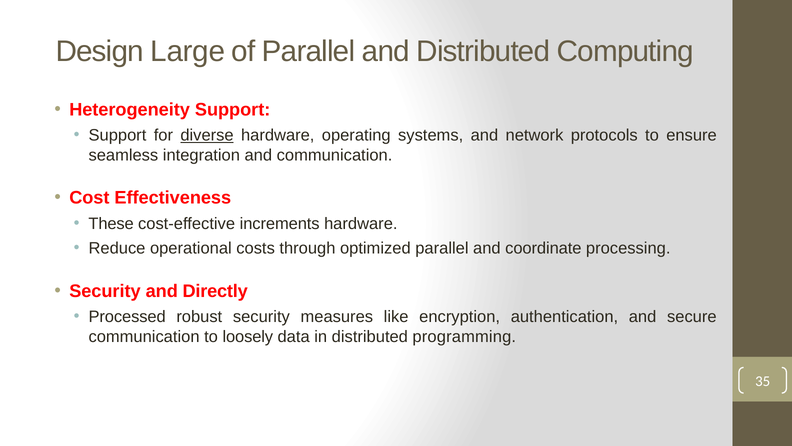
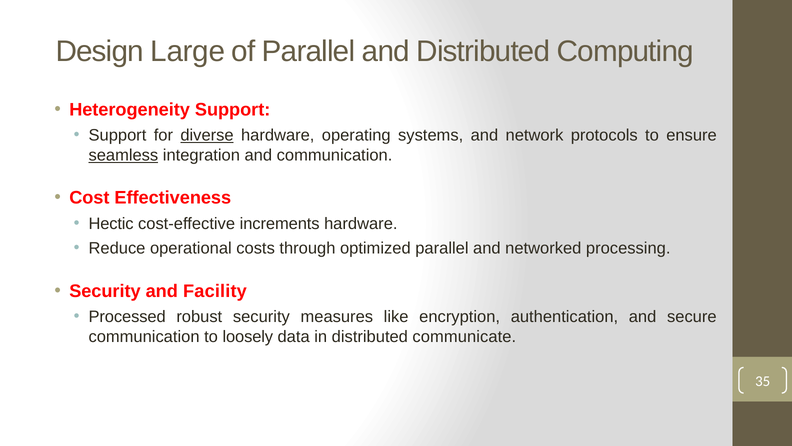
seamless underline: none -> present (123, 155)
These: These -> Hectic (111, 223)
coordinate: coordinate -> networked (543, 248)
Directly: Directly -> Facility (215, 291)
programming: programming -> communicate (464, 336)
